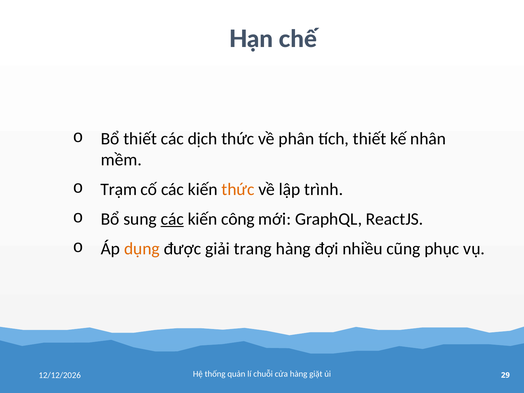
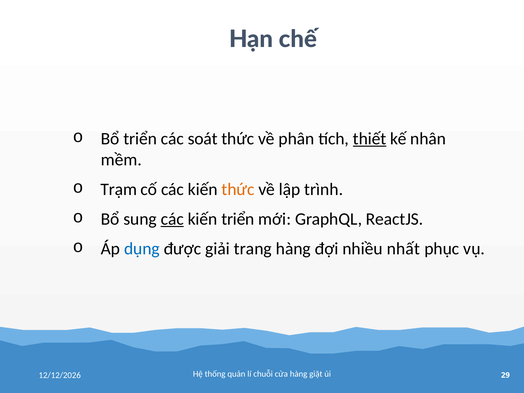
Bổ thiết: thiết -> triển (140, 139)
dịch: dịch -> soát (203, 139)
thiết underline: none -> present (370, 139)
kiến công: công -> triển (238, 219)
dụng colour: orange -> blue (142, 249)
cũng: cũng -> nhất (403, 249)
